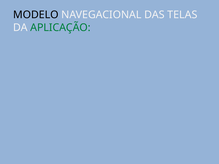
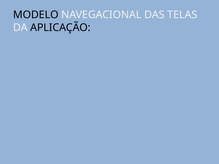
APLICAÇÃO colour: green -> black (60, 28)
